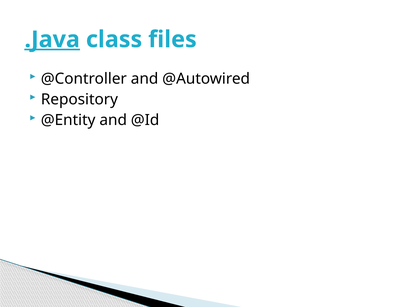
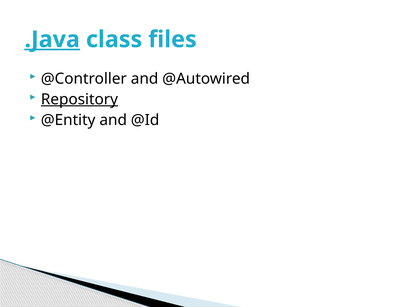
Repository underline: none -> present (79, 99)
